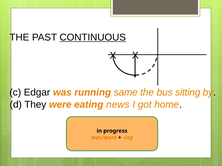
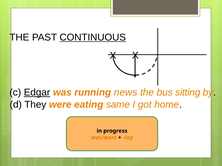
Edgar underline: none -> present (37, 93)
same: same -> news (126, 93)
news: news -> same (118, 105)
